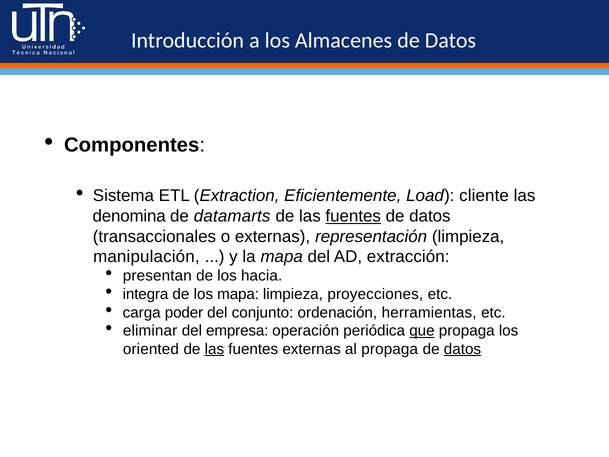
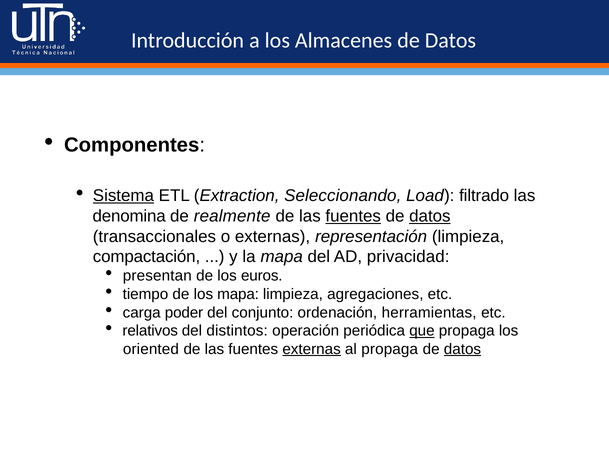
Sistema underline: none -> present (123, 196)
Eficientemente: Eficientemente -> Seleccionando (343, 196)
cliente: cliente -> filtrado (484, 196)
datamarts: datamarts -> realmente (232, 216)
datos underline: none -> present (430, 216)
manipulación: manipulación -> compactación (147, 257)
extracción: extracción -> privacidad (408, 257)
hacia: hacia -> euros (262, 276)
integra: integra -> tiempo (145, 294)
proyecciones: proyecciones -> agregaciones (375, 294)
eliminar: eliminar -> relativos (150, 331)
empresa: empresa -> distintos (237, 331)
las underline: present -> none (214, 349)
externas underline: none -> present (312, 349)
